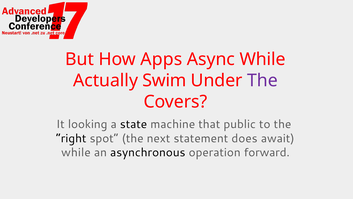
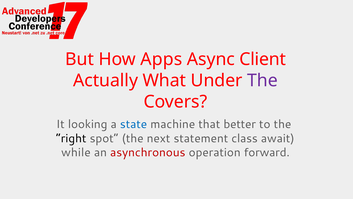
Async While: While -> Client (263, 59)
Swim: Swim -> What (164, 80)
state colour: black -> blue (134, 124)
public: public -> better (240, 124)
does: does -> class (245, 138)
asynchronous colour: black -> red (148, 152)
